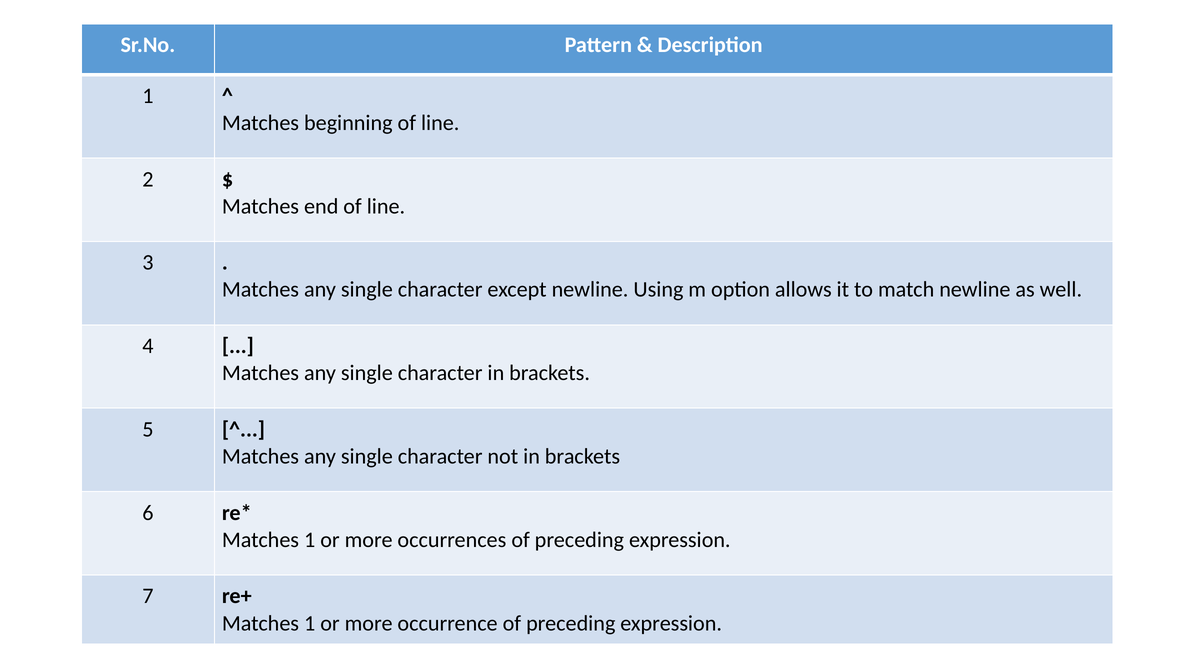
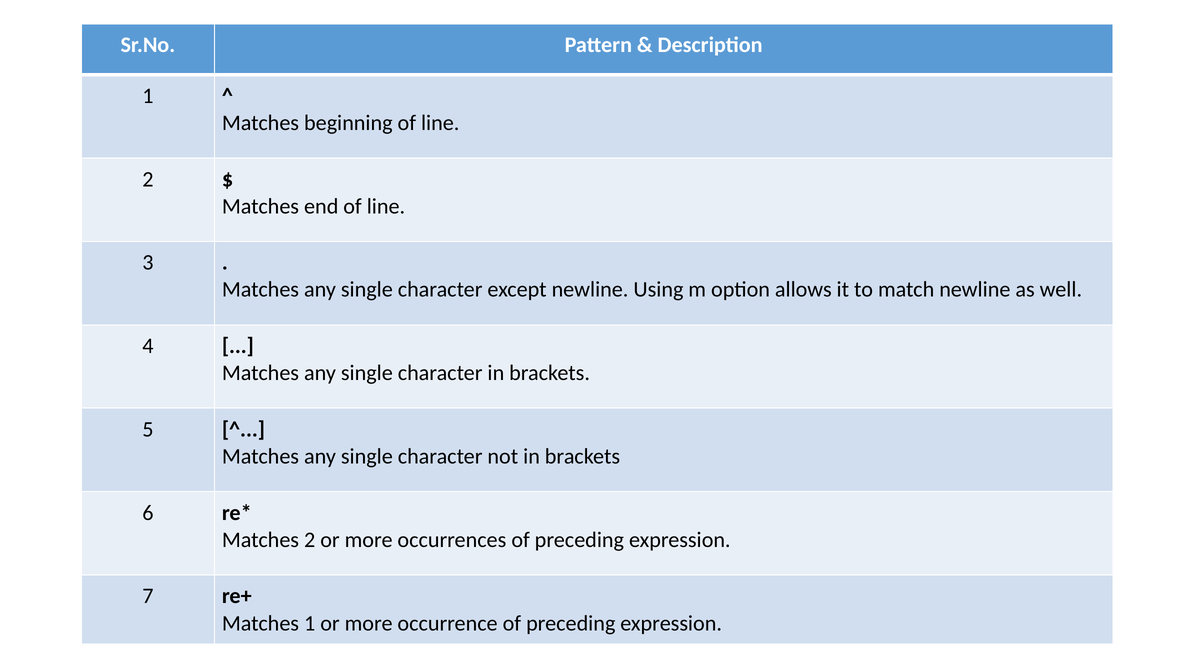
1: 1 -> 2 (310, 540)
